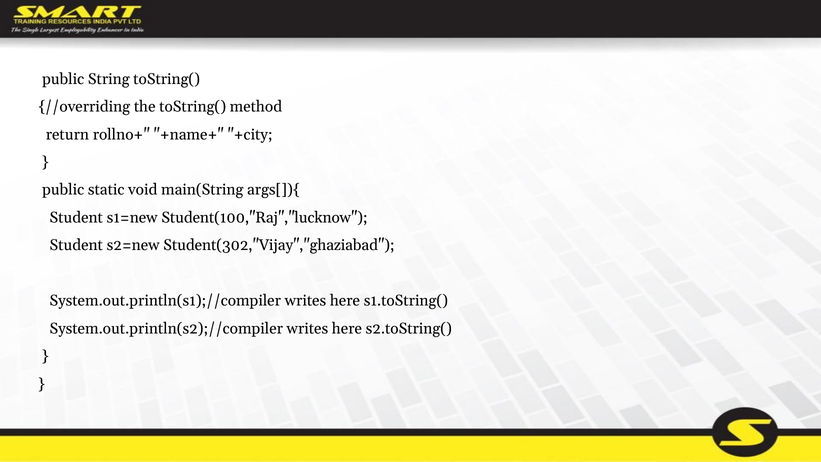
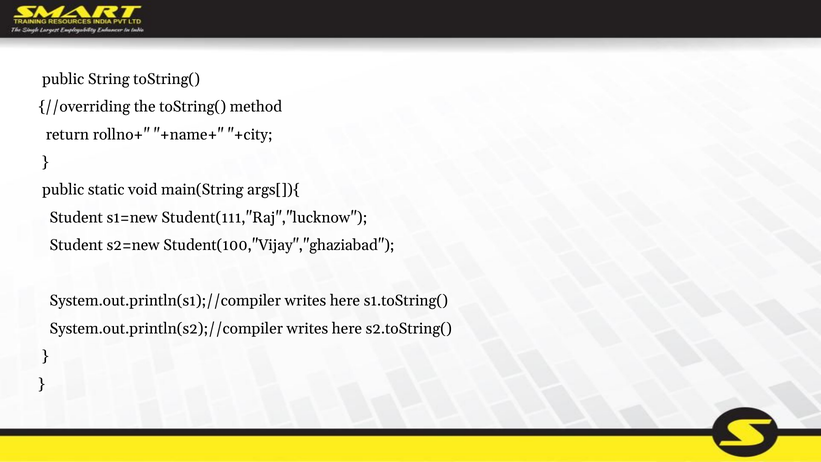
Student(100,"Raj","lucknow: Student(100,"Raj","lucknow -> Student(111,"Raj","lucknow (264, 218)
Student(302,"Vijay","ghaziabad: Student(302,"Vijay","ghaziabad -> Student(100,"Vijay","ghaziabad (279, 245)
